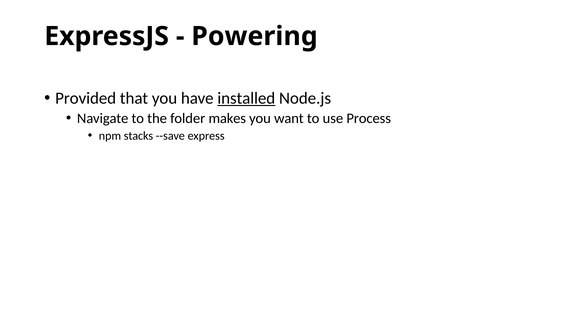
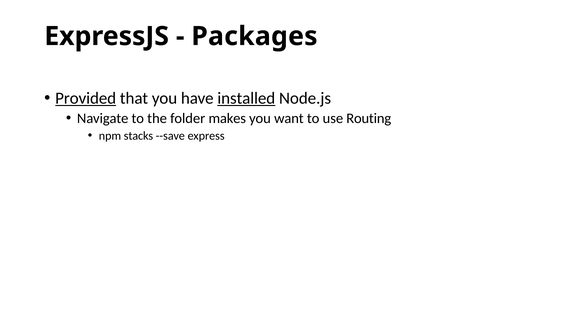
Powering: Powering -> Packages (254, 36)
Provided underline: none -> present (86, 98)
Process: Process -> Routing (369, 118)
